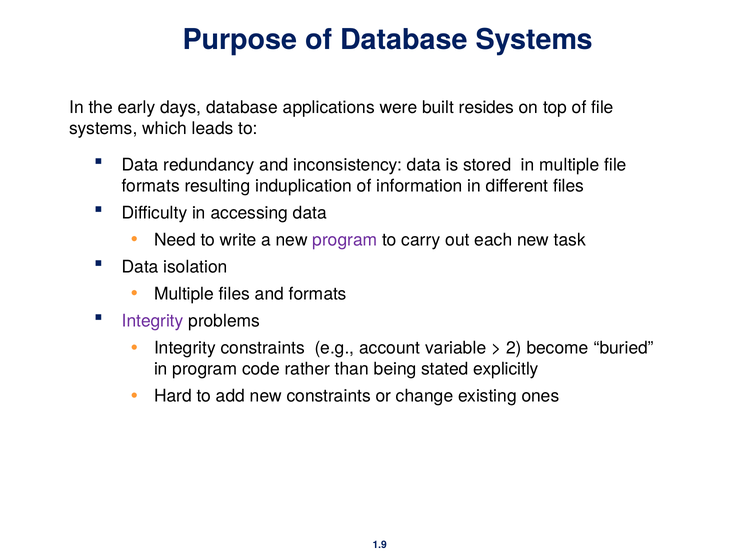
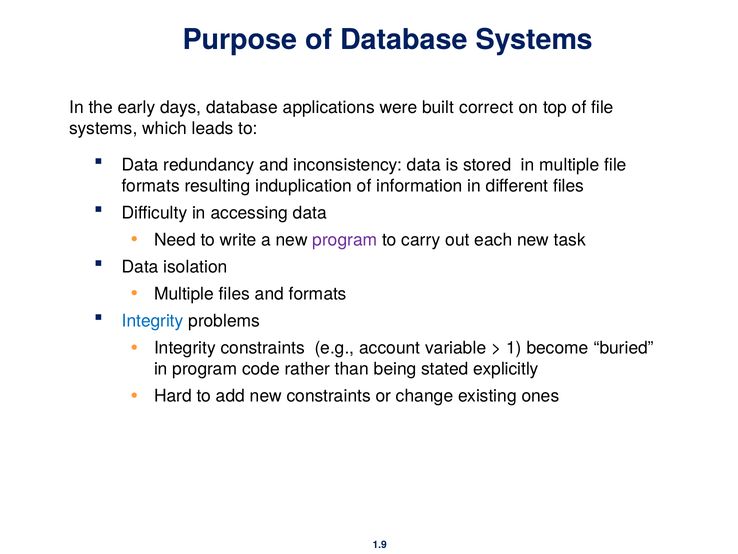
resides: resides -> correct (486, 107)
Integrity colour: purple -> blue (153, 321)
2: 2 -> 1 (514, 348)
